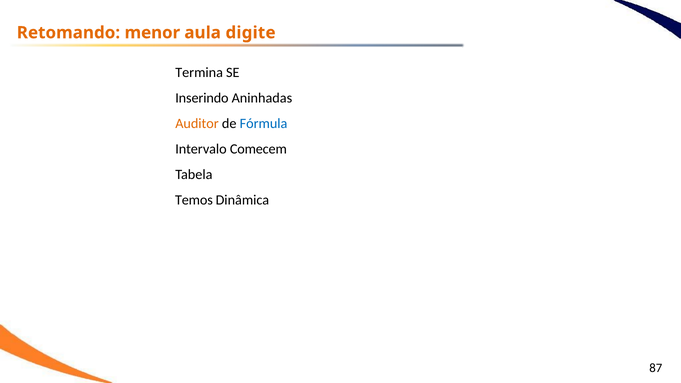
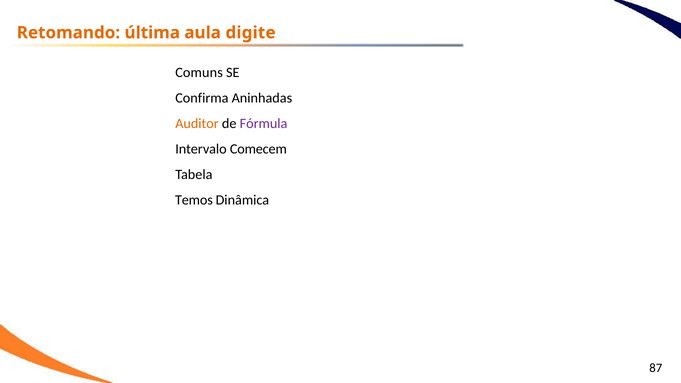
menor: menor -> última (152, 33)
Termina: Termina -> Comuns (199, 73)
Inserindo: Inserindo -> Confirma (202, 98)
Fórmula colour: blue -> purple (264, 124)
